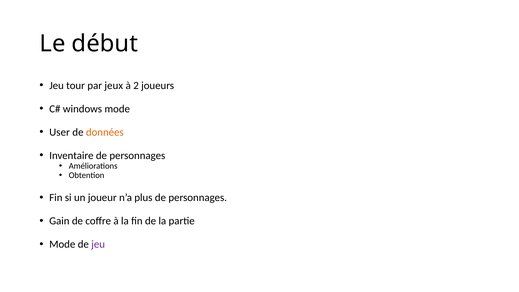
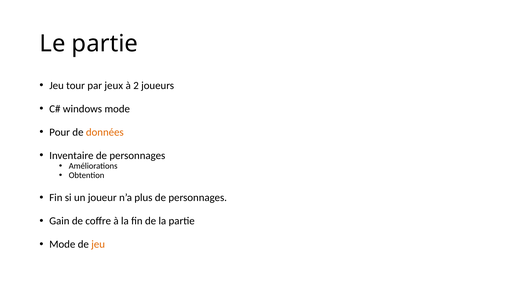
Le début: début -> partie (105, 44)
User: User -> Pour (60, 132)
jeu colour: purple -> orange (98, 244)
